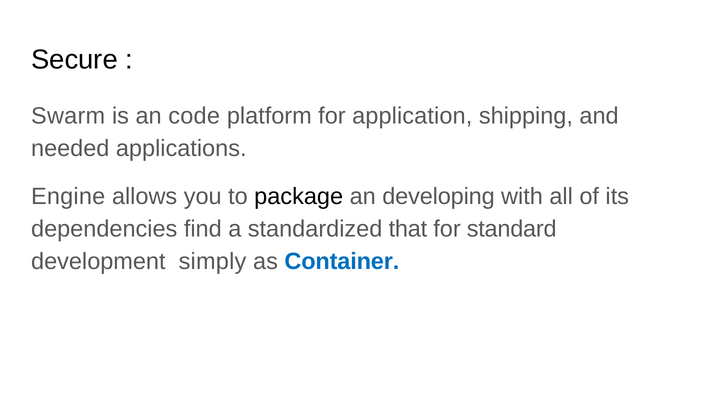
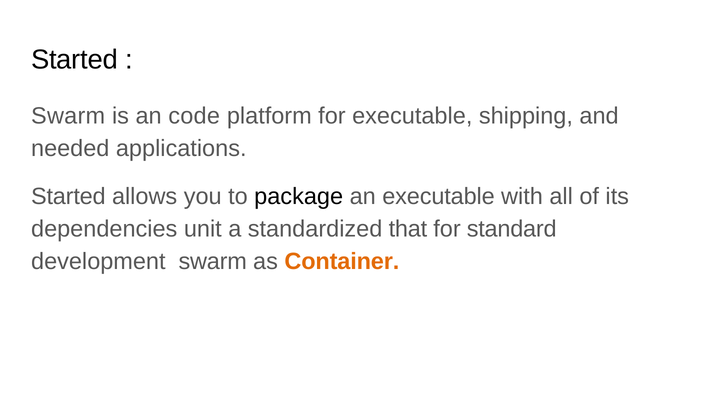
Secure: Secure -> Started (75, 60)
for application: application -> executable (412, 116)
Engine: Engine -> Started (68, 196)
an developing: developing -> executable (439, 196)
find: find -> unit (203, 229)
development simply: simply -> swarm (213, 261)
Container colour: blue -> orange (342, 261)
